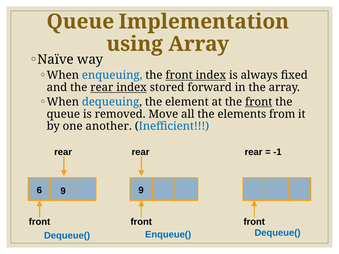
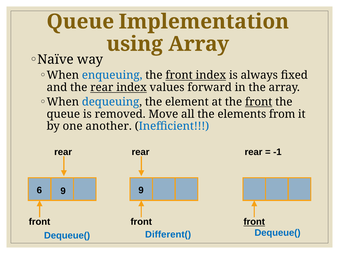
stored: stored -> values (167, 87)
front underline: none -> present (254, 222)
Enqueue(: Enqueue( -> Different( (168, 235)
